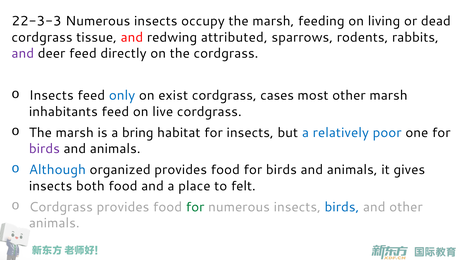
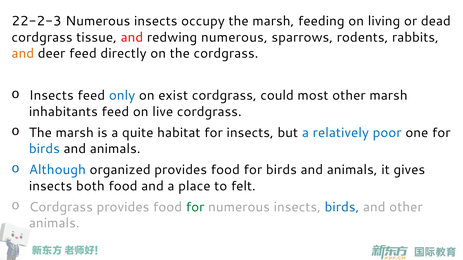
22-3-3: 22-3-3 -> 22-2-3 (37, 21)
redwing attributed: attributed -> numerous (234, 37)
and colour: purple -> orange (23, 53)
cases: cases -> could (277, 96)
bring: bring -> quite (138, 133)
birds colour: purple -> blue (44, 149)
